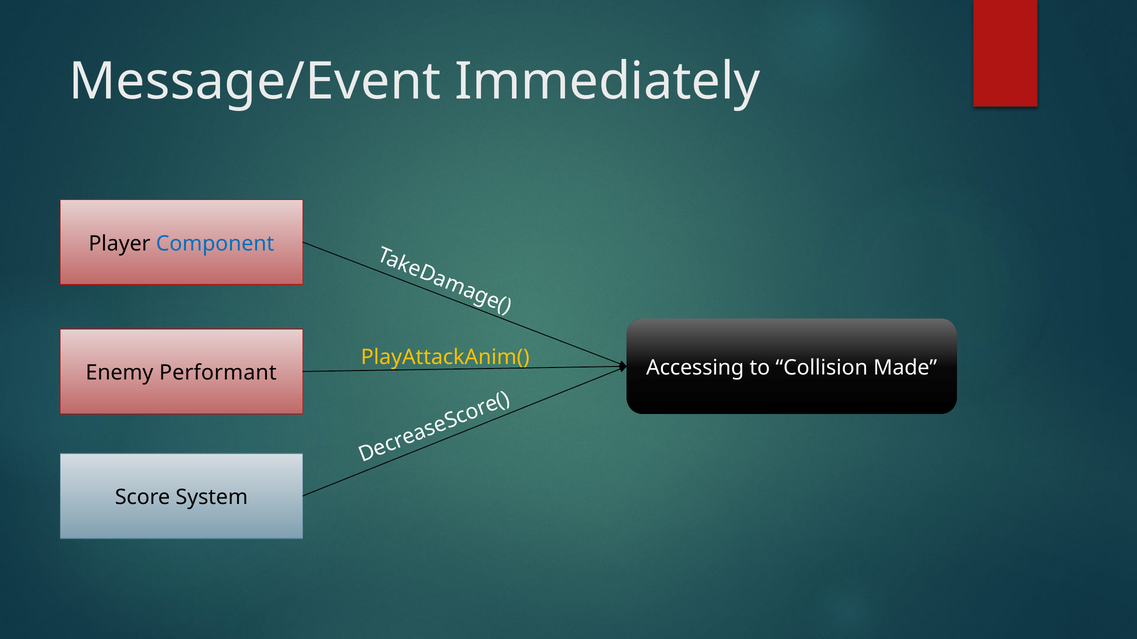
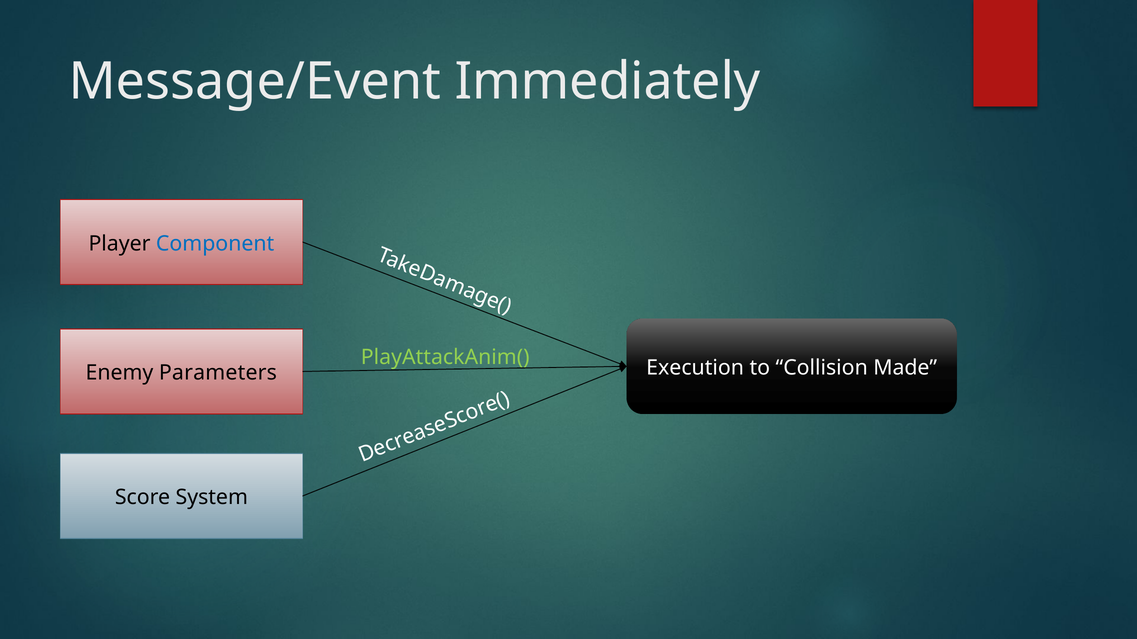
PlayAttackAnim( colour: yellow -> light green (445, 357)
Accessing: Accessing -> Execution (695, 368)
Performant: Performant -> Parameters (218, 373)
